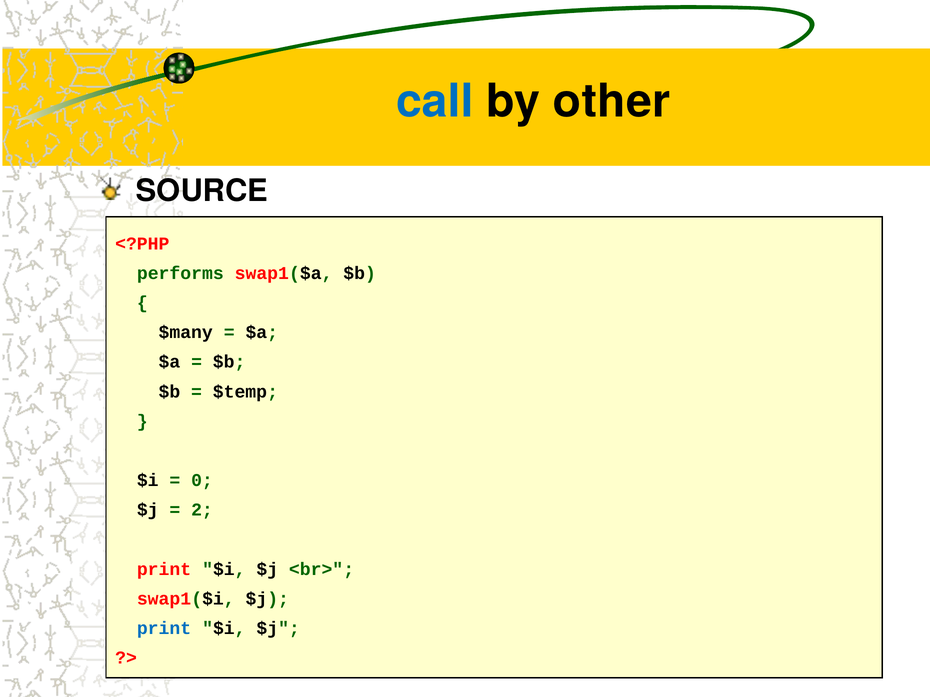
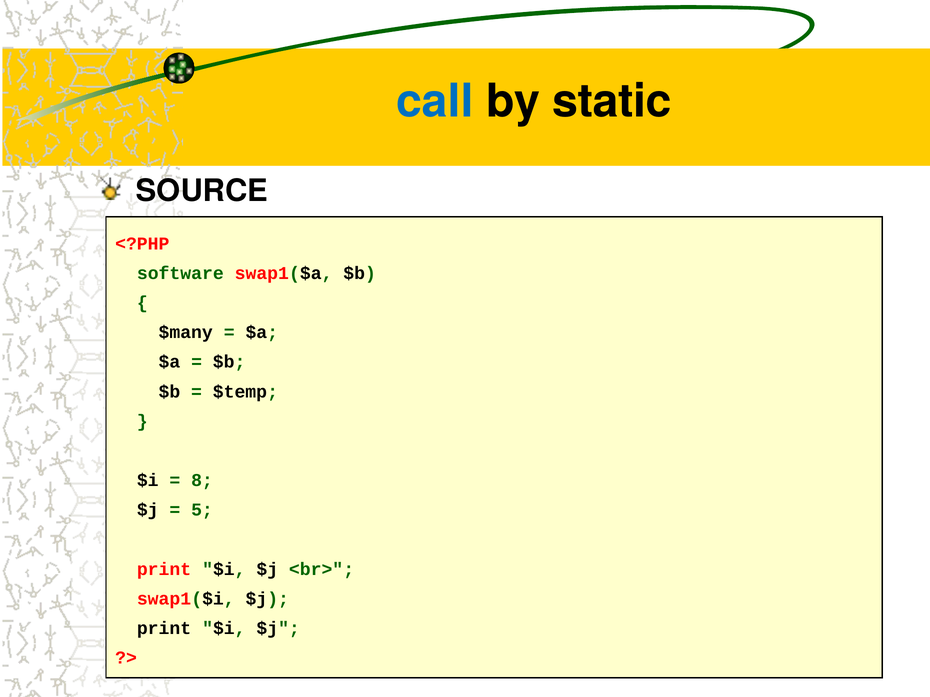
other: other -> static (612, 102)
performs: performs -> software (180, 273)
0: 0 -> 8 (202, 481)
2: 2 -> 5 (202, 510)
print colour: blue -> black (164, 629)
